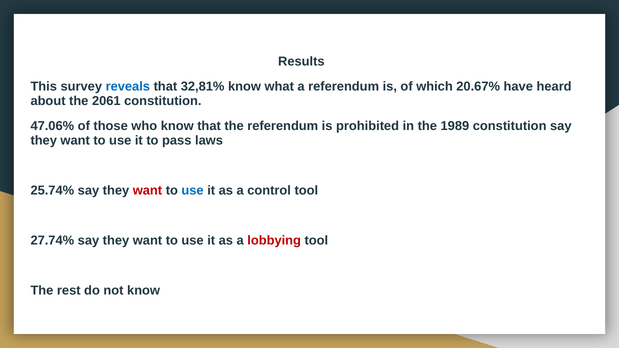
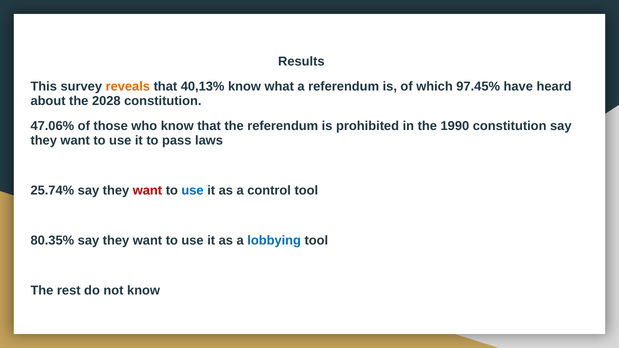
reveals colour: blue -> orange (128, 86)
32,81%: 32,81% -> 40,13% (203, 86)
20.67%: 20.67% -> 97.45% (478, 86)
2061: 2061 -> 2028 (106, 101)
1989: 1989 -> 1990 (455, 126)
27.74%: 27.74% -> 80.35% (52, 241)
lobbying colour: red -> blue (274, 241)
